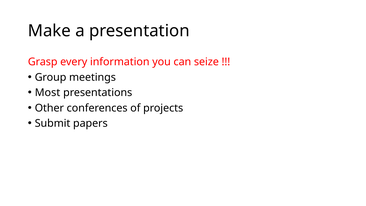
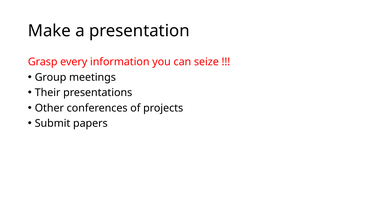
Most: Most -> Their (48, 93)
